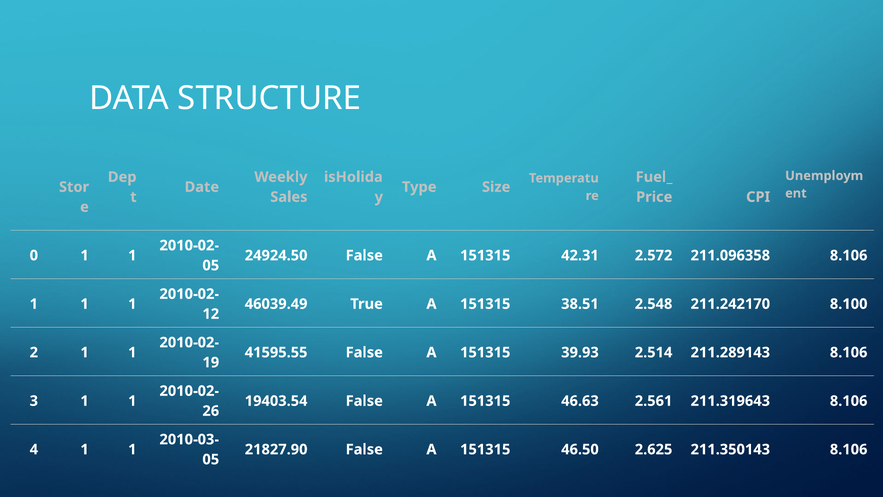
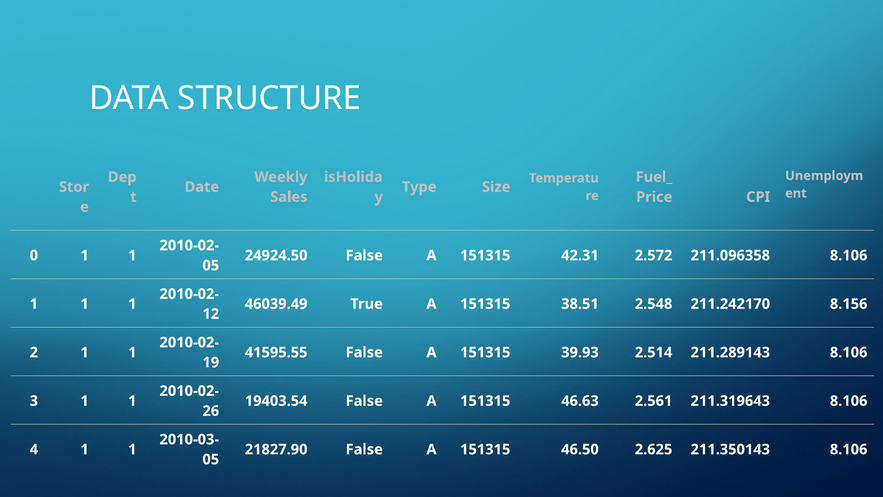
8.100: 8.100 -> 8.156 (849, 304)
